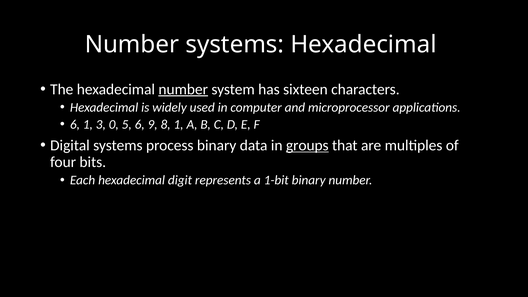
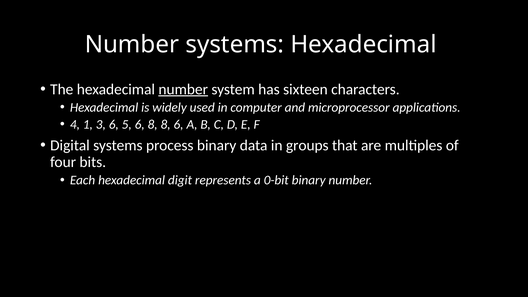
6: 6 -> 4 (75, 124)
3 0: 0 -> 6 (114, 124)
6 9: 9 -> 8 (153, 124)
8 1: 1 -> 6 (179, 124)
groups underline: present -> none (307, 145)
1-bit: 1-bit -> 0-bit (276, 180)
